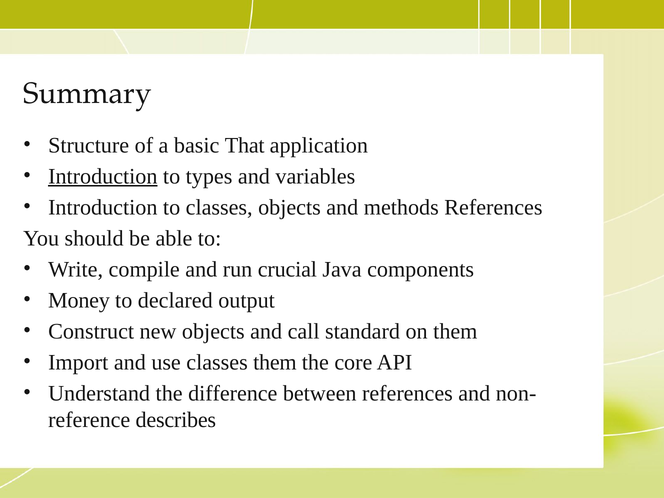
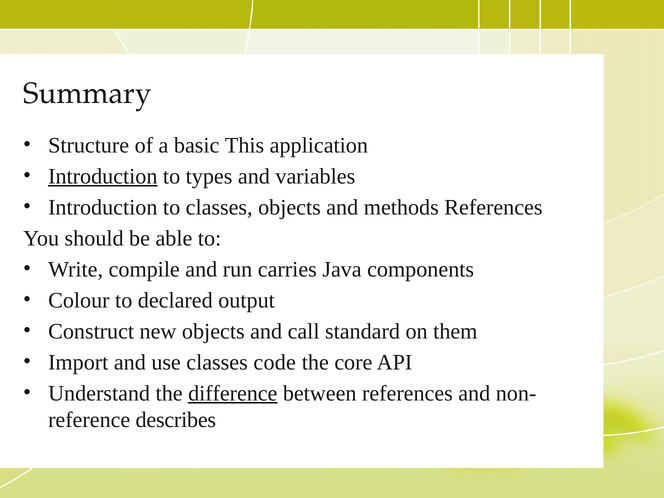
That: That -> This (245, 145)
crucial: crucial -> carries (287, 269)
Money: Money -> Colour (79, 300)
classes them: them -> code (275, 362)
difference underline: none -> present (233, 393)
